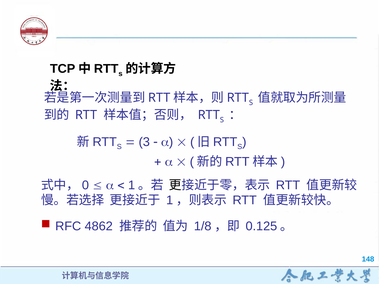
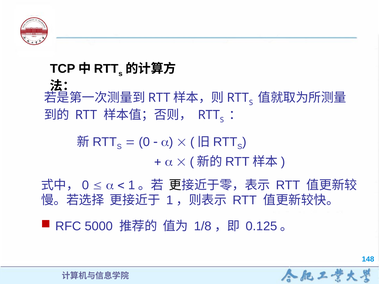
3: 3 -> 0 (144, 142)
4862: 4862 -> 5000 (99, 226)
